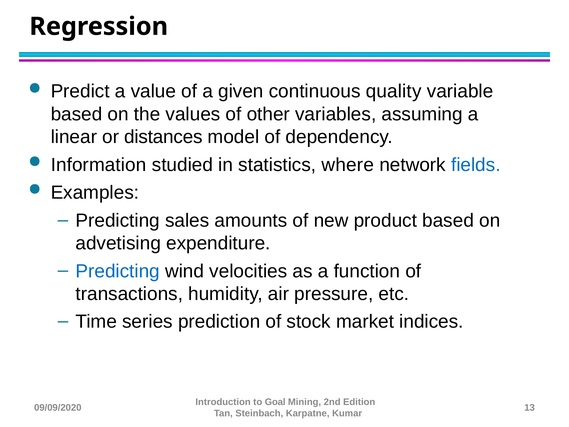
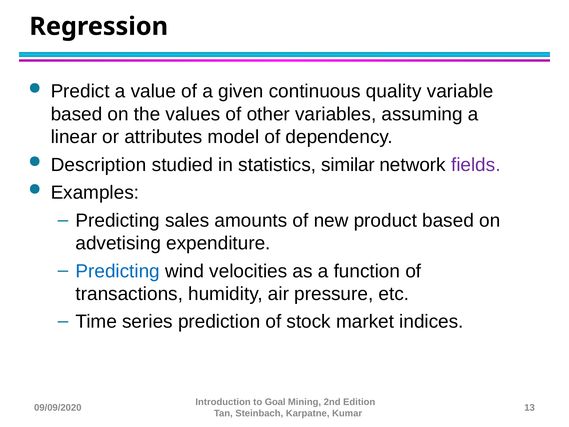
distances: distances -> attributes (163, 137)
Information: Information -> Description (99, 165)
where: where -> similar (348, 165)
fields colour: blue -> purple (476, 165)
